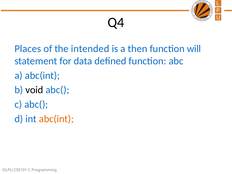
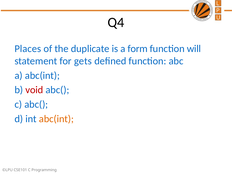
intended: intended -> duplicate (90, 49)
then: then -> form (138, 49)
data: data -> gets (83, 61)
void colour: black -> red (34, 90)
